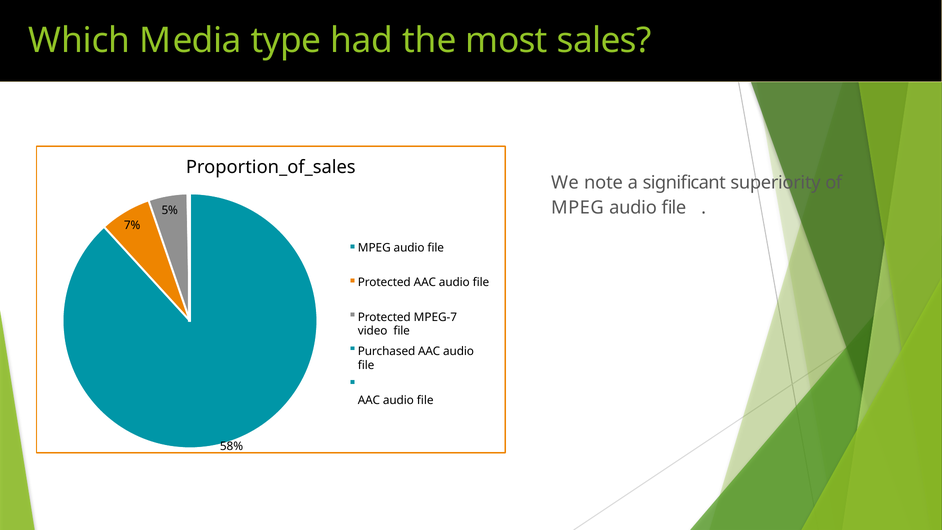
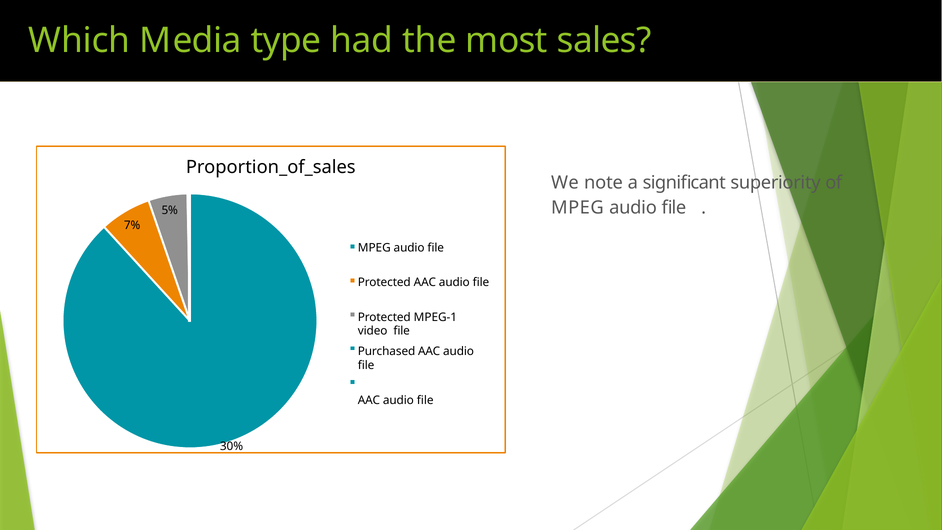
MPEG-7: MPEG-7 -> MPEG-1 (435, 318)
58%: 58% -> 30% (232, 446)
